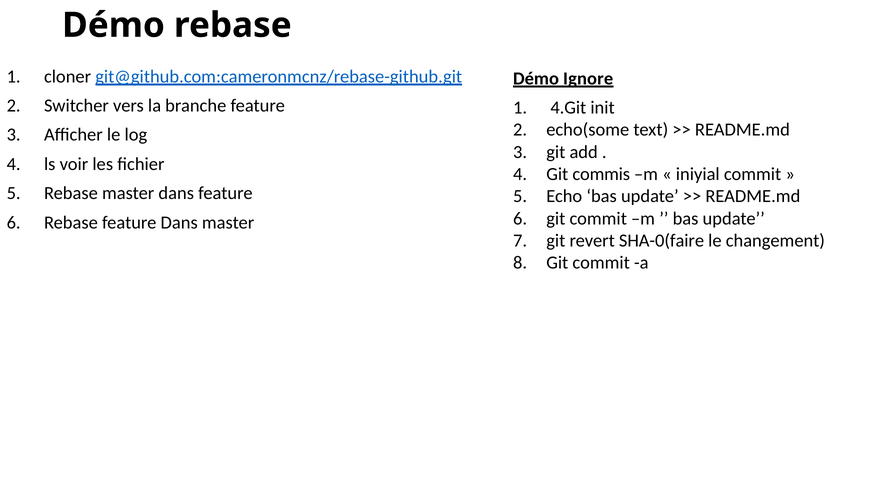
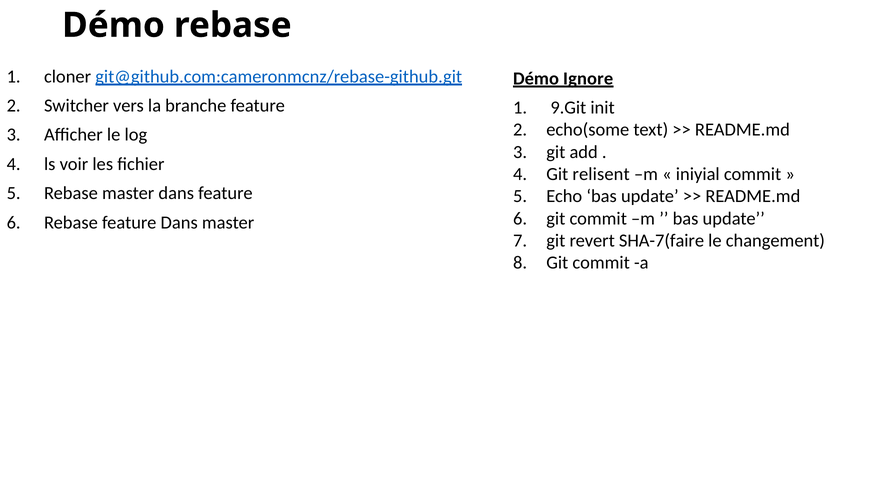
4.Git: 4.Git -> 9.Git (568, 108)
commis: commis -> relisent (601, 174)
SHA-0(faire: SHA-0(faire -> SHA-7(faire (662, 241)
